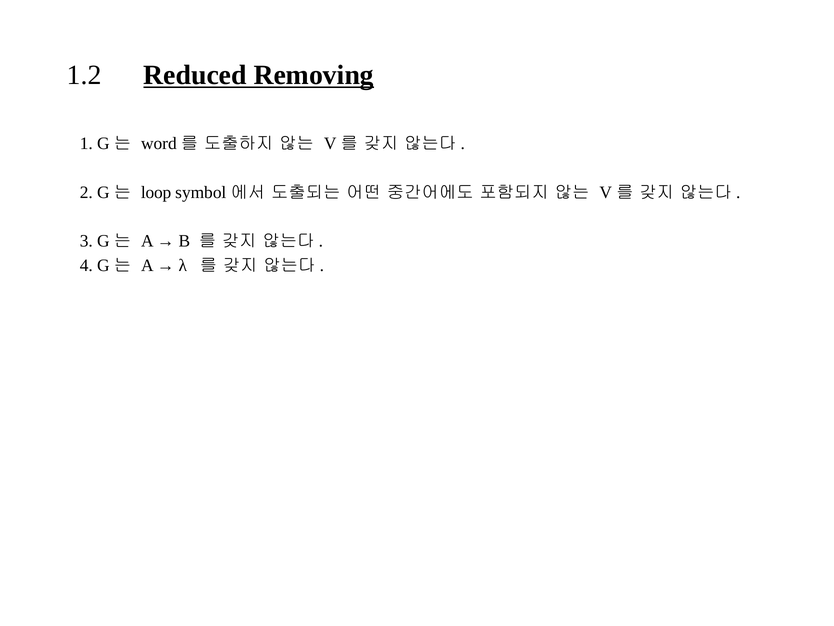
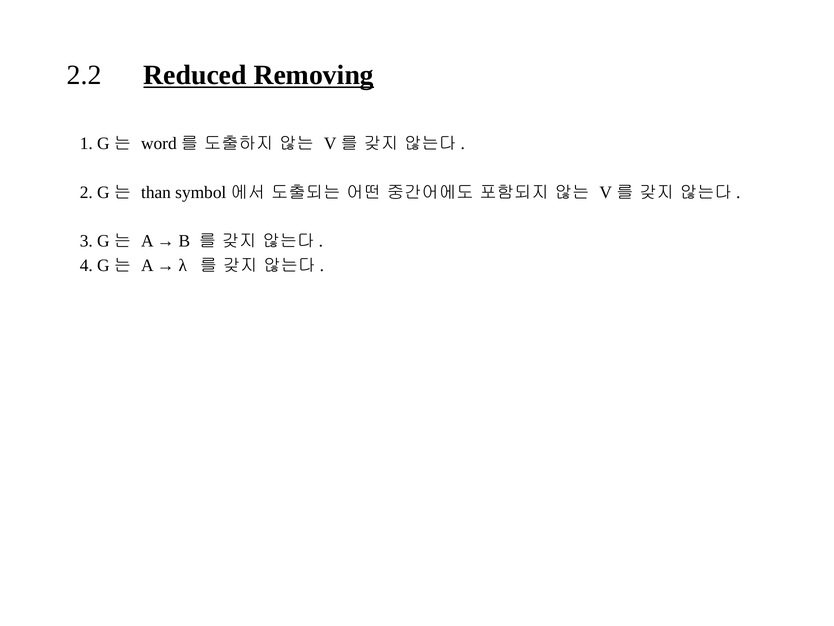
1.2: 1.2 -> 2.2 (84, 75)
loop: loop -> than (156, 192)
